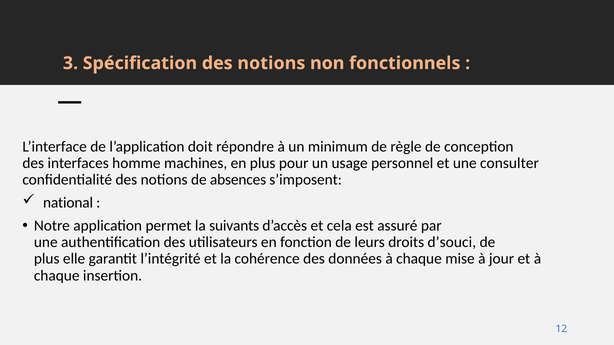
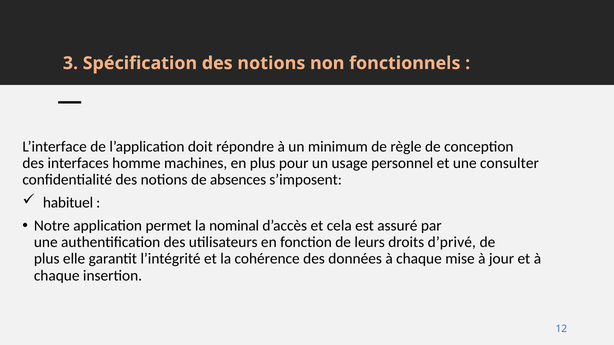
national: national -> habituel (68, 203)
suivants: suivants -> nominal (234, 226)
d’souci: d’souci -> d’privé (452, 243)
